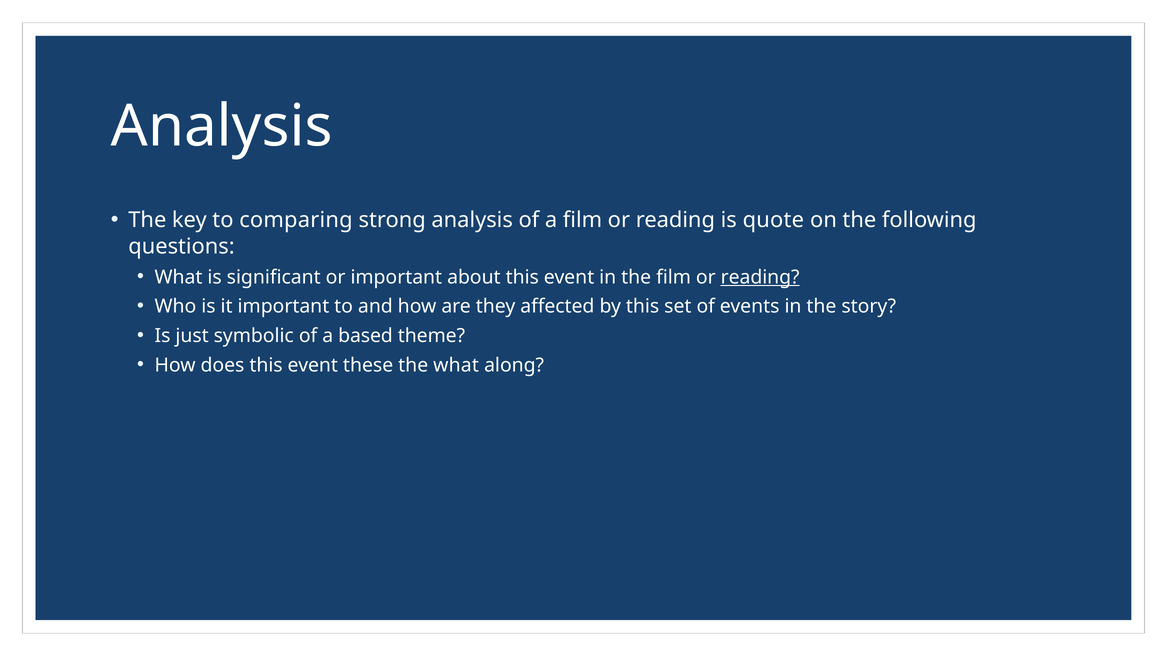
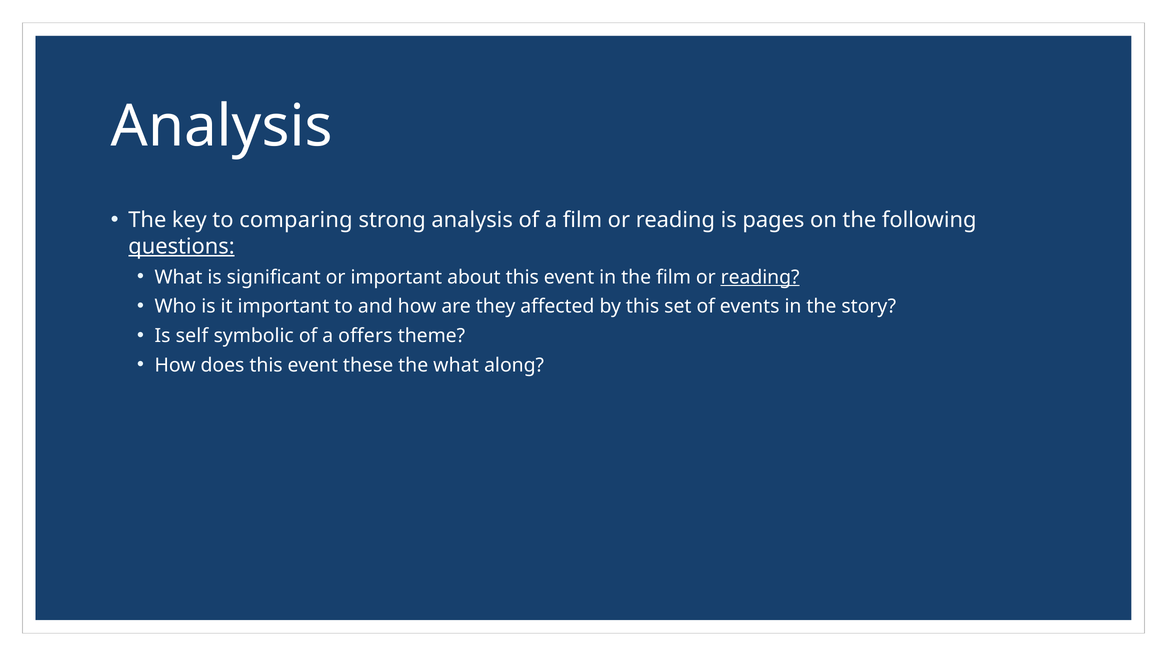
quote: quote -> pages (773, 220)
questions underline: none -> present (182, 247)
just: just -> self (192, 336)
based: based -> offers (365, 336)
